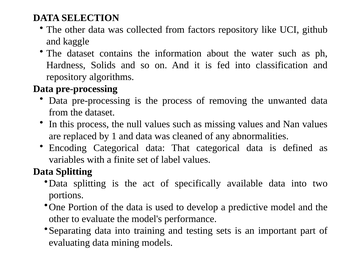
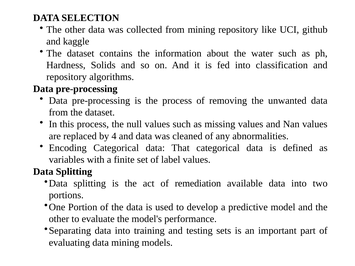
from factors: factors -> mining (202, 30)
1: 1 -> 4 (114, 136)
specifically: specifically -> remediation (198, 184)
